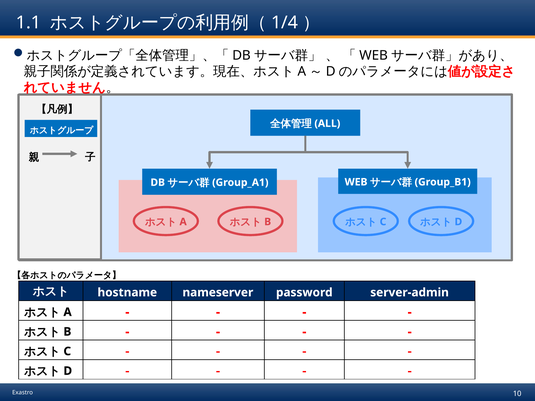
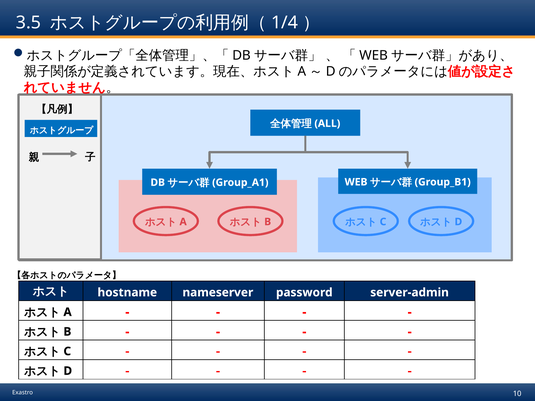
1.1: 1.1 -> 3.5 (28, 23)
